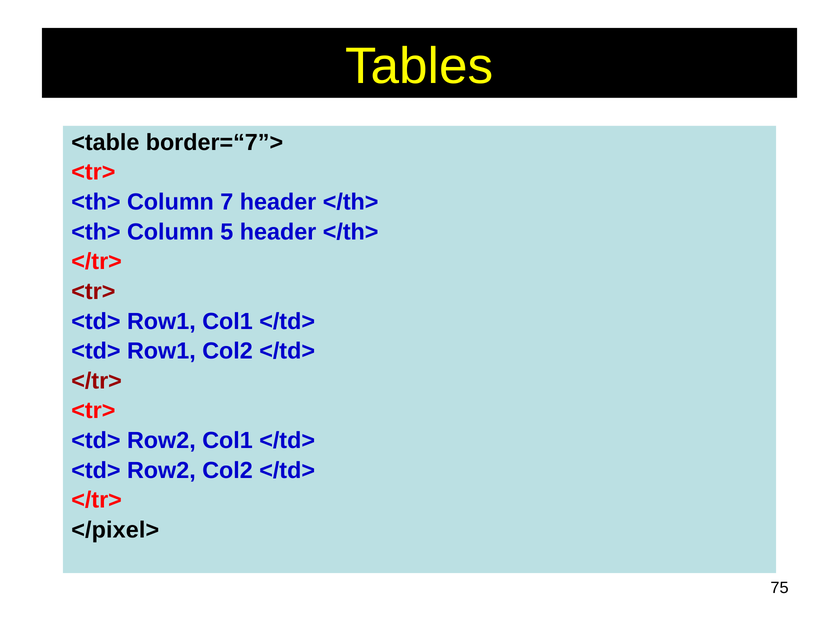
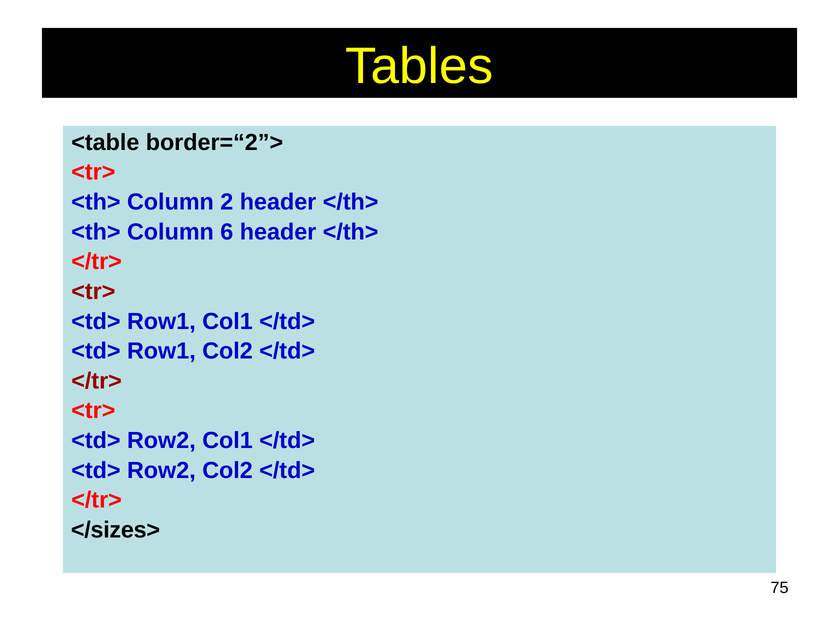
border=“7”>: border=“7”> -> border=“2”> (214, 142)
7: 7 -> 2 (227, 202)
5: 5 -> 6 (227, 232)
</pixel>: </pixel> -> </sizes> (115, 530)
